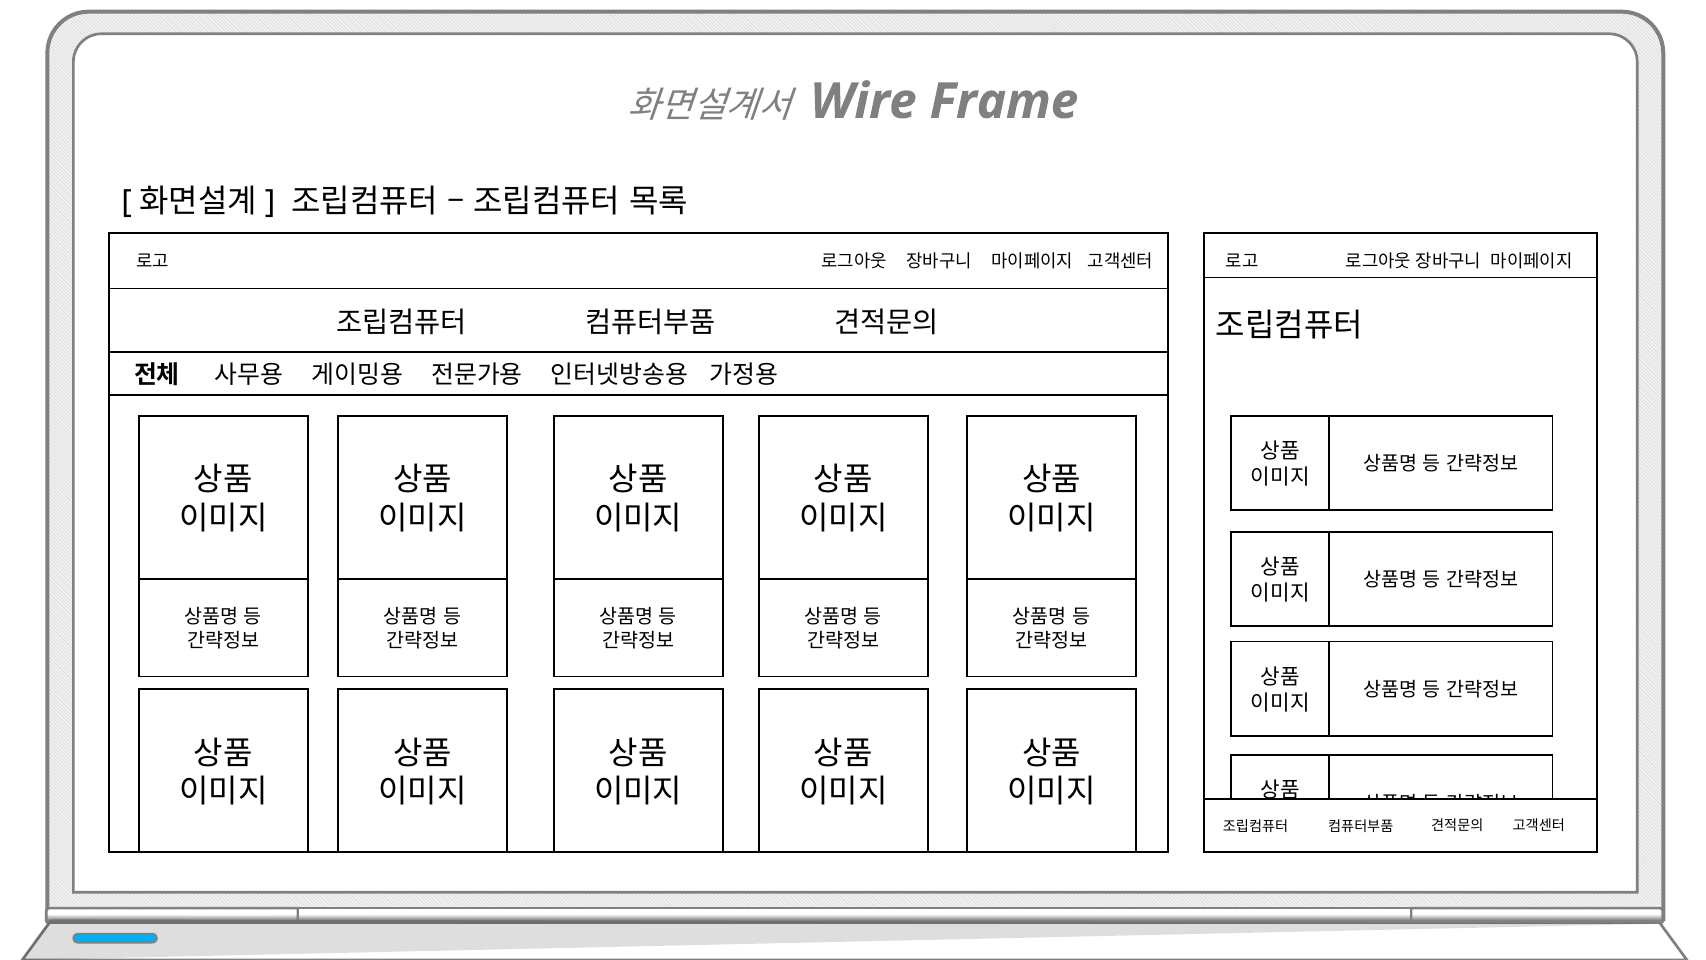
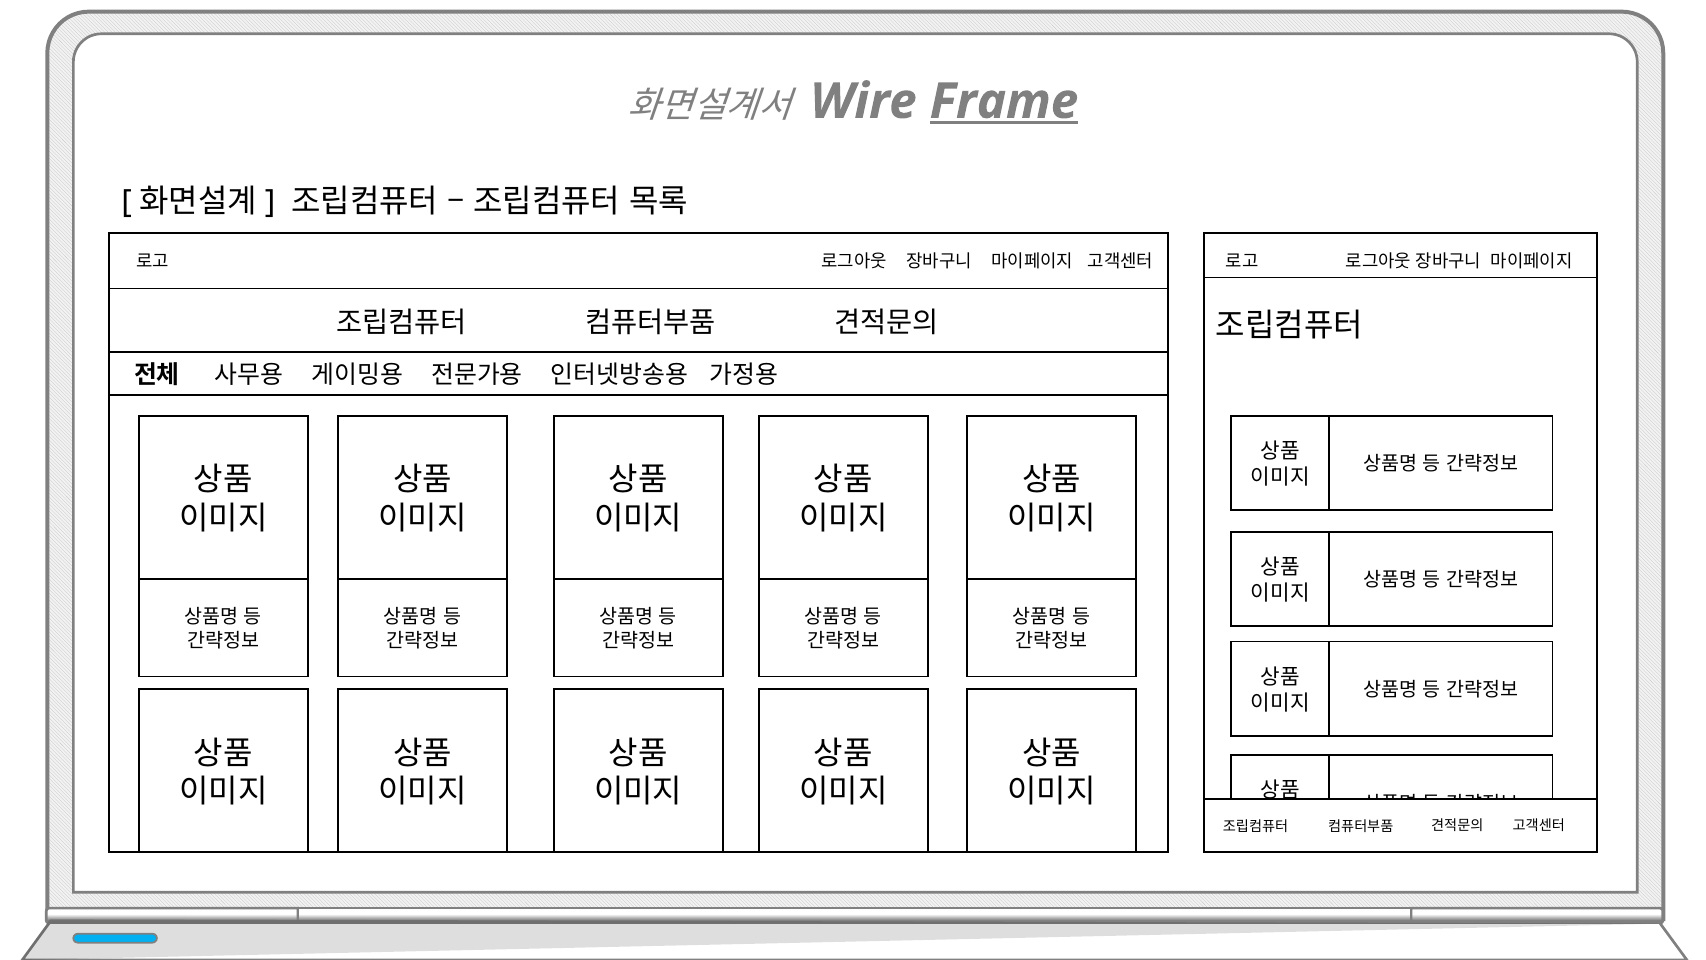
Frame underline: none -> present (1004, 102)
